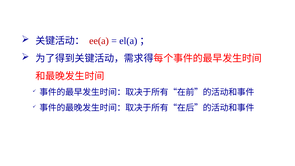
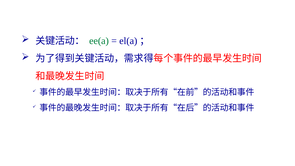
ee(a colour: red -> green (99, 41)
